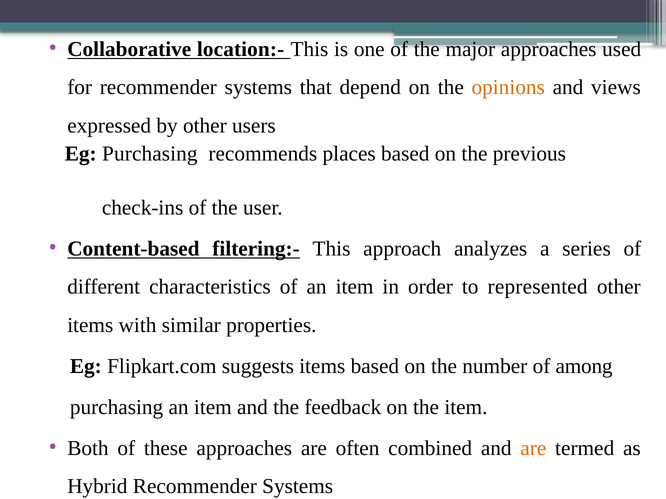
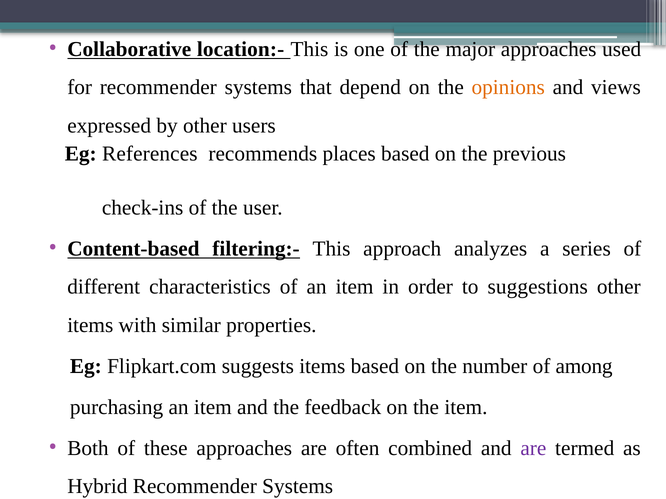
Eg Purchasing: Purchasing -> References (150, 154)
represented: represented -> suggestions (538, 287)
are colour: orange -> purple (533, 449)
